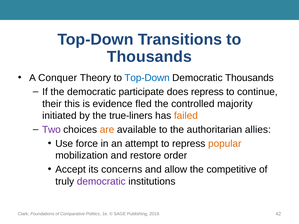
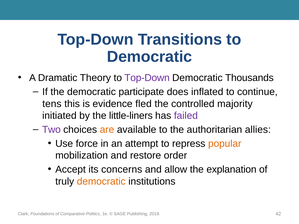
Thousands: Thousands -> Democratic (149, 57)
Conquer: Conquer -> Dramatic (58, 78)
Top-Down colour: blue -> purple (147, 78)
does repress: repress -> inflated (207, 92)
their: their -> tens (52, 104)
true-liners: true-liners -> little-liners (131, 116)
failed colour: orange -> purple (186, 116)
competitive: competitive -> explanation (231, 170)
democratic colour: purple -> orange (101, 182)
